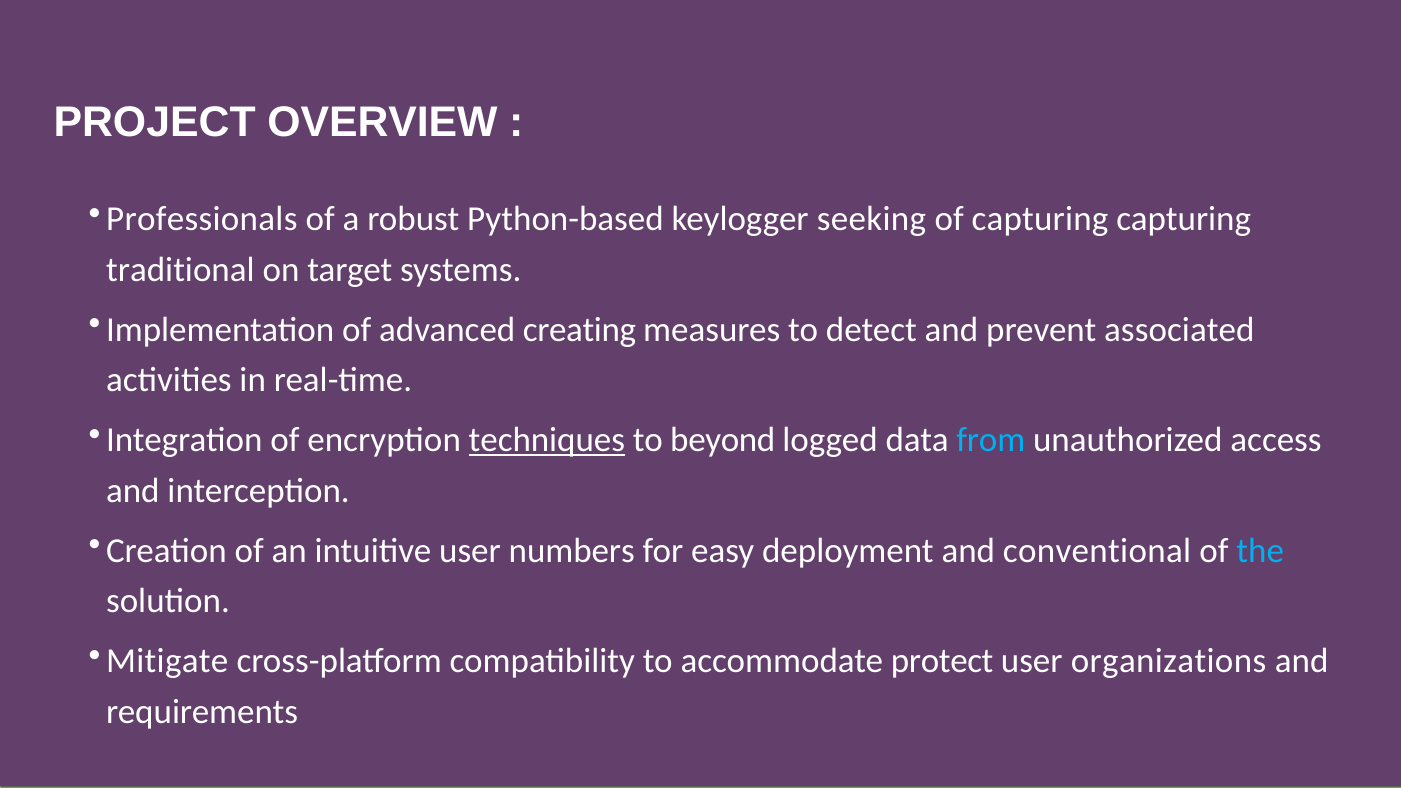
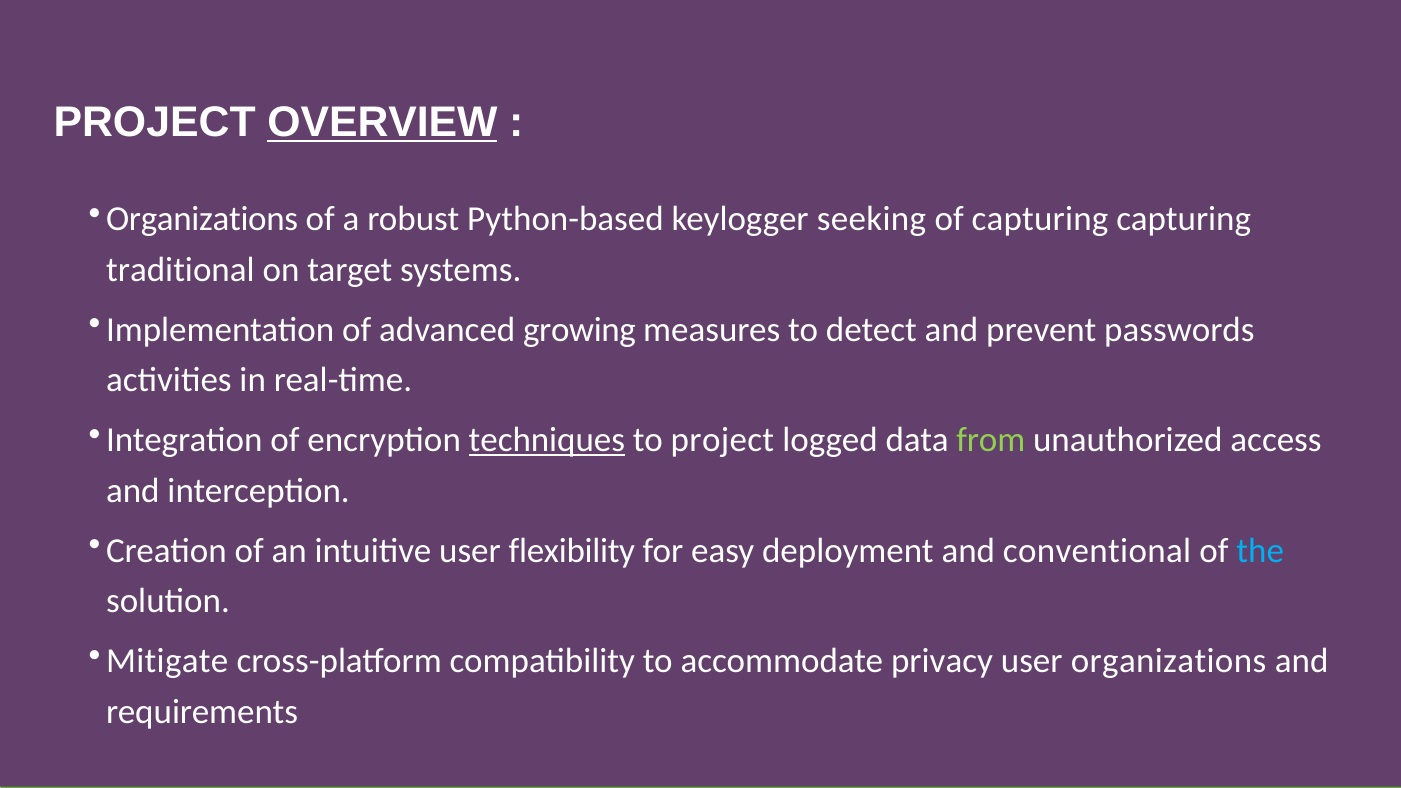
OVERVIEW underline: none -> present (382, 123)
Professionals: Professionals -> Organizations (202, 219)
creating: creating -> growing (580, 330)
associated: associated -> passwords (1179, 330)
to beyond: beyond -> project (722, 440)
from colour: light blue -> light green (991, 440)
numbers: numbers -> flexibility (572, 551)
protect: protect -> privacy (942, 661)
